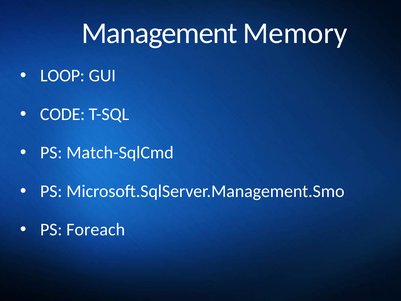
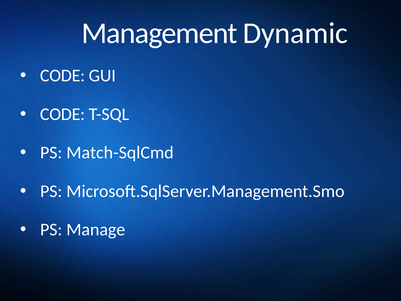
Memory: Memory -> Dynamic (295, 33)
LOOP: LOOP -> CODE (62, 76)
Foreach: Foreach -> Manage (96, 230)
